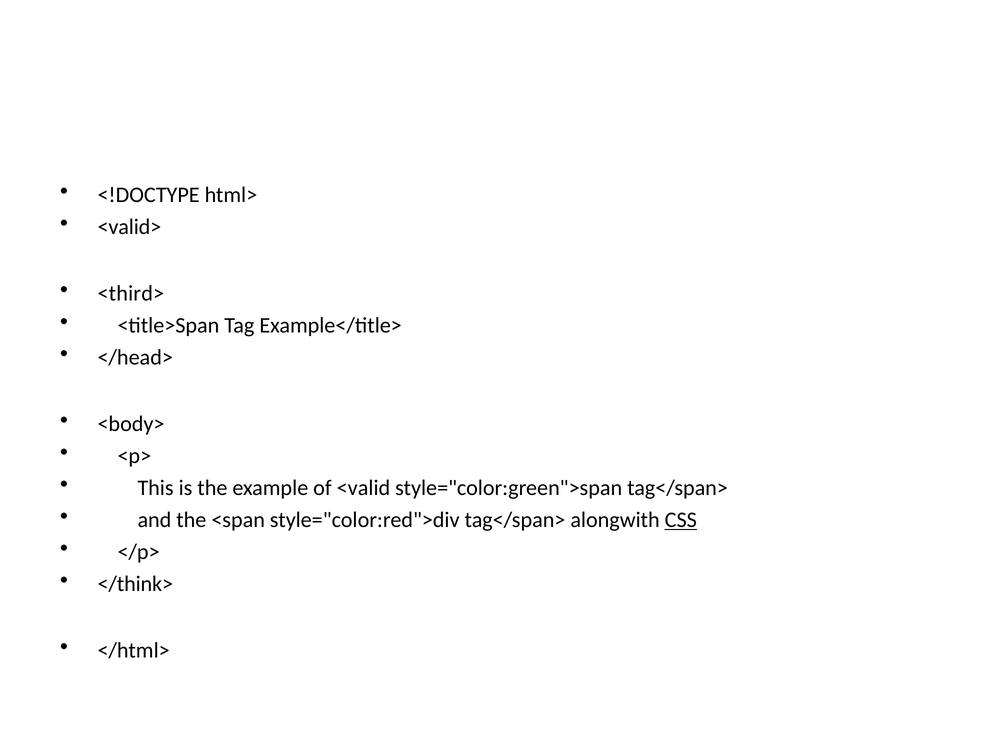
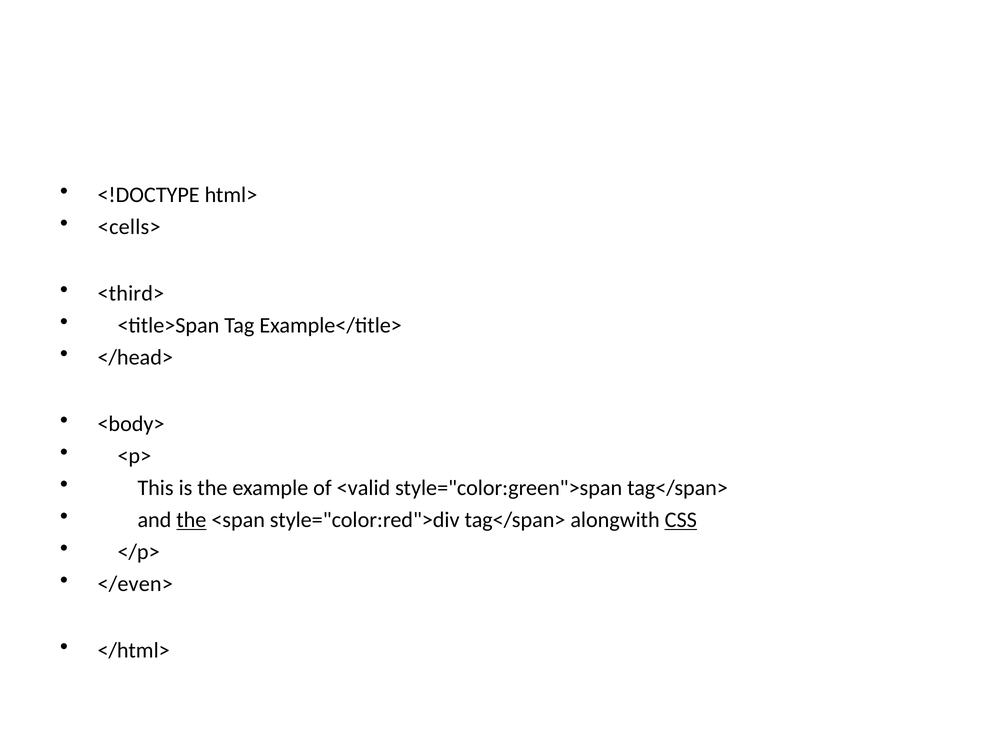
<valid>: <valid> -> <cells> (129, 227)
the underline: none -> present (191, 520)
</think>: </think> -> </even> (135, 584)
